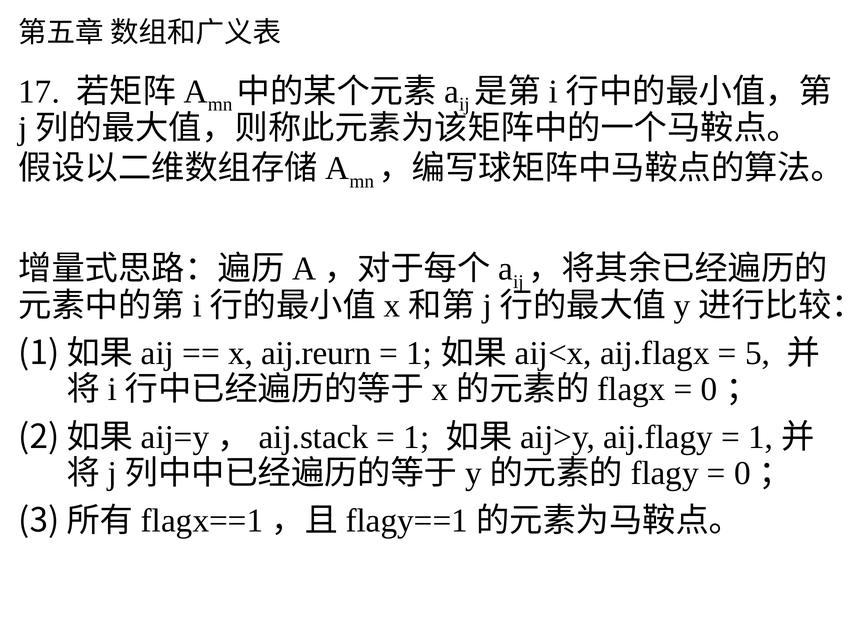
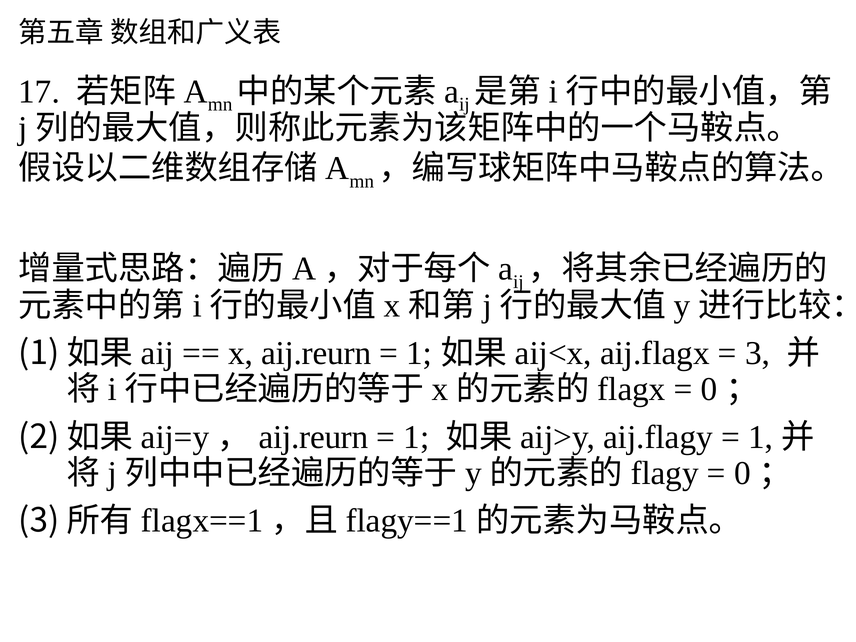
5: 5 -> 3 (757, 353)
aij.stack: aij.stack -> aij.reurn (314, 437)
